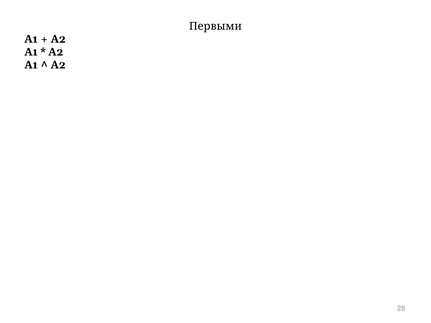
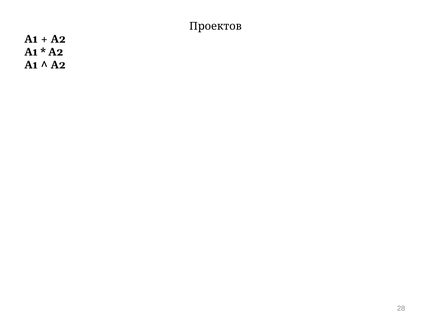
Первыми: Первыми -> Проектов (215, 26)
